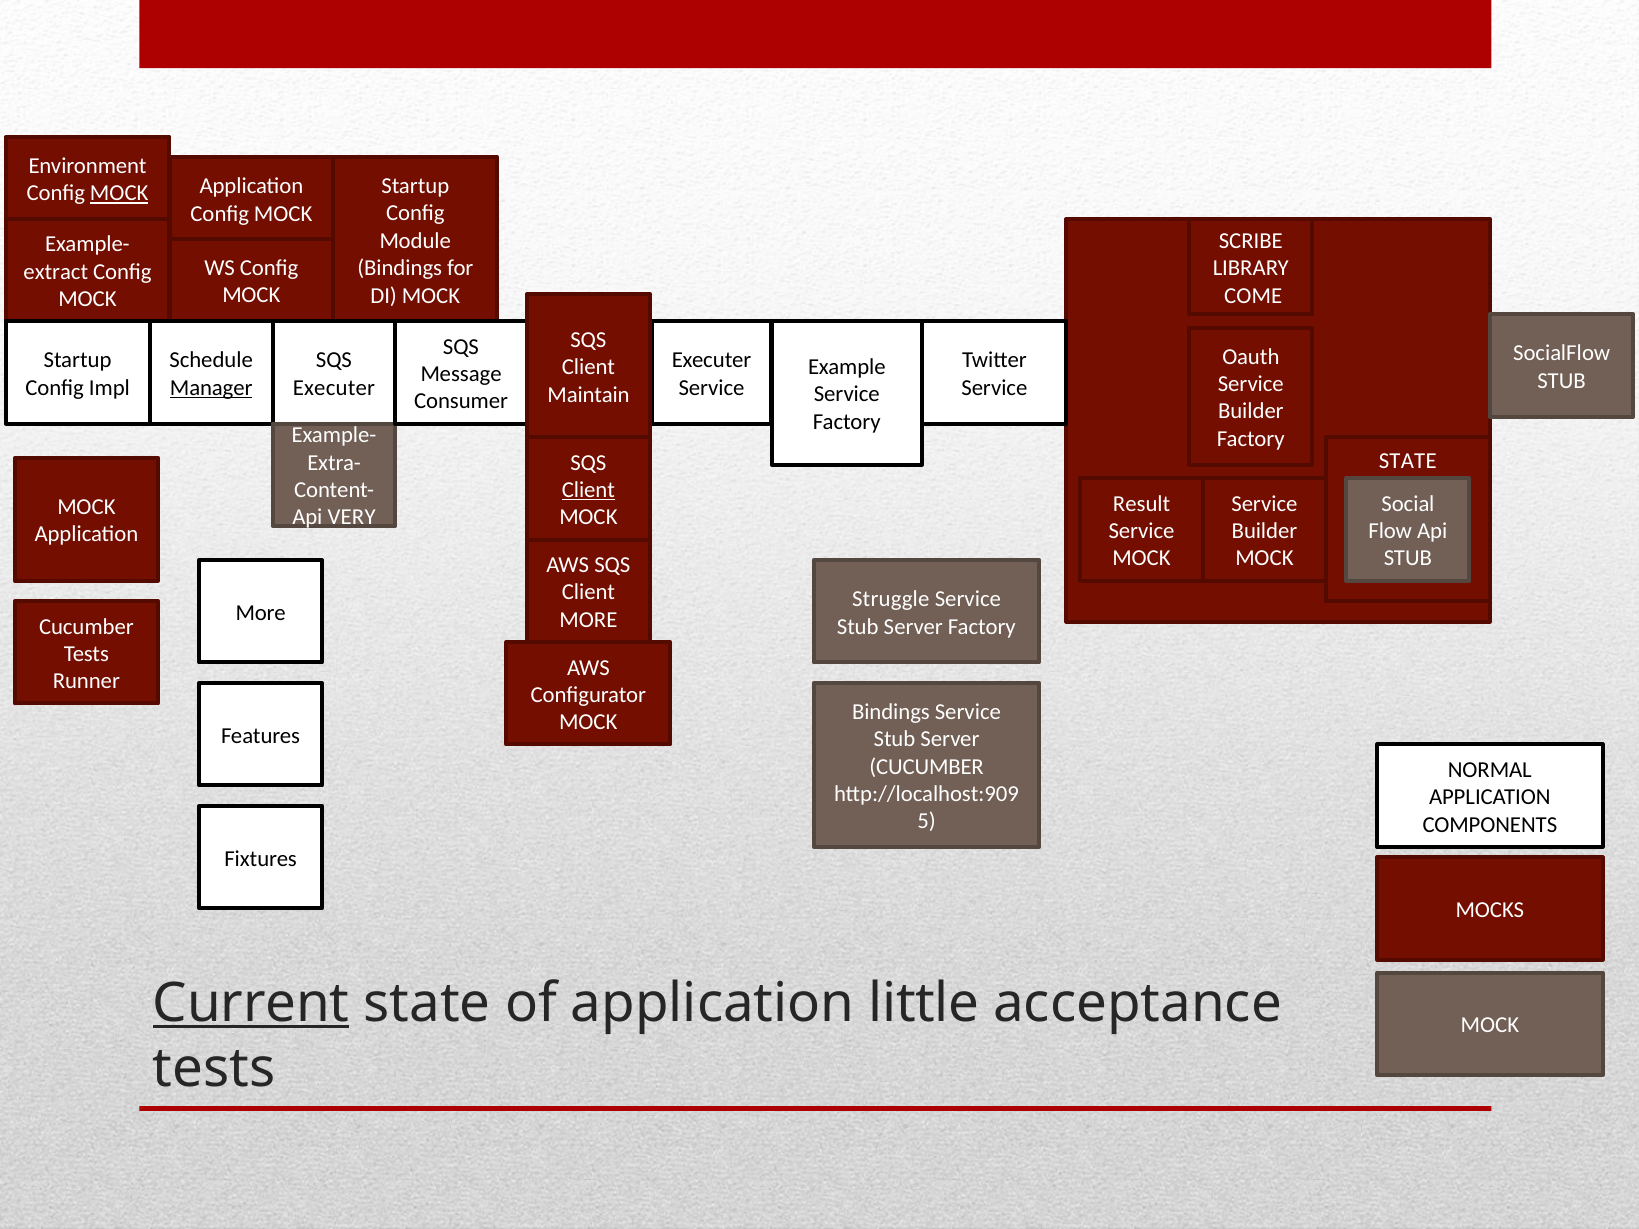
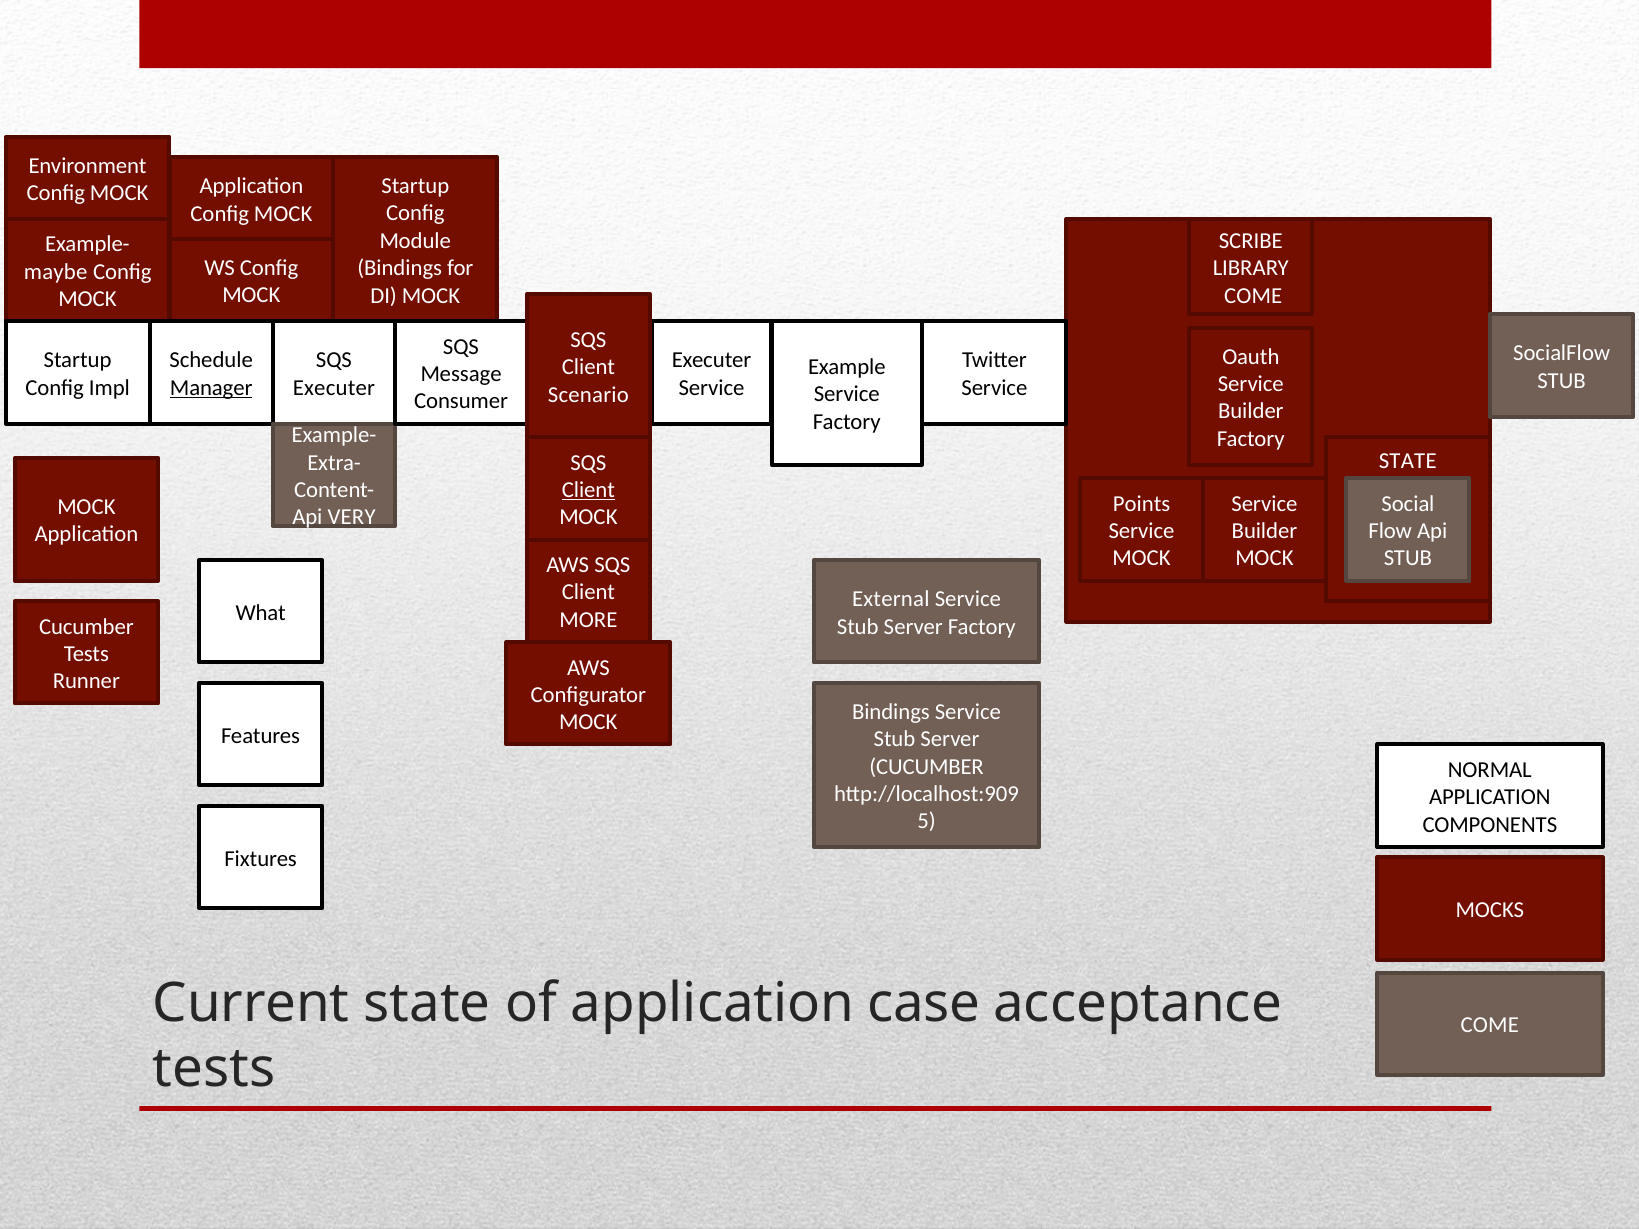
MOCK underline: present -> none (119, 193)
extract: extract -> maybe (56, 272)
Maintain: Maintain -> Scenario (588, 395)
Result: Result -> Points (1142, 504)
Struggle: Struggle -> External (891, 599)
More: More -> What (261, 613)
Current underline: present -> none (251, 1004)
little: little -> case (924, 1004)
MOCK: MOCK -> COME (1490, 1026)
